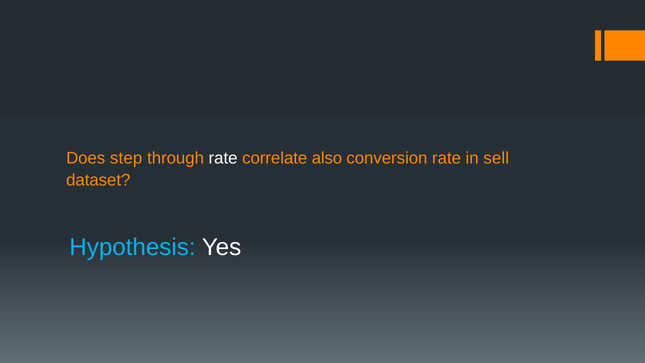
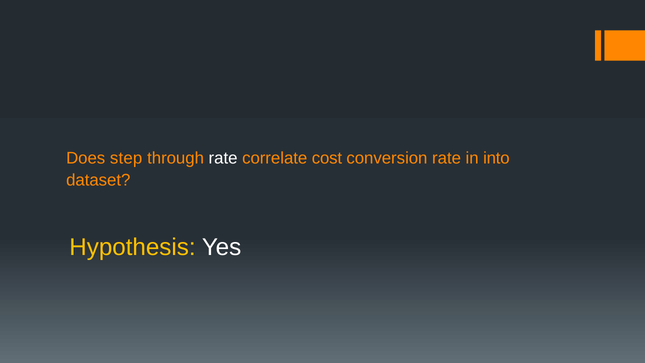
also: also -> cost (327, 158)
sell: sell -> into (496, 158)
Hypothesis colour: light blue -> yellow (132, 247)
